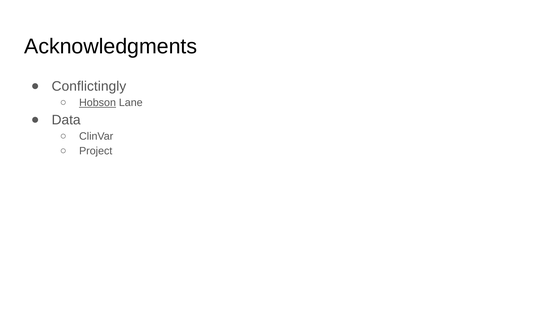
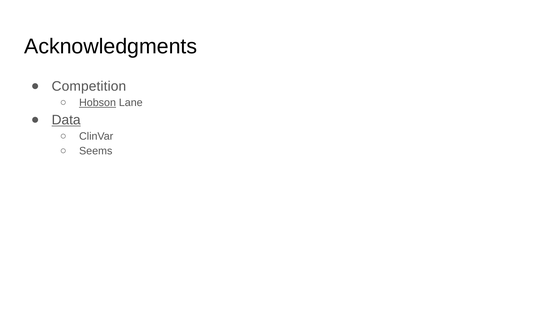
Conflictingly: Conflictingly -> Competition (89, 86)
Data underline: none -> present (66, 120)
Project: Project -> Seems (96, 151)
